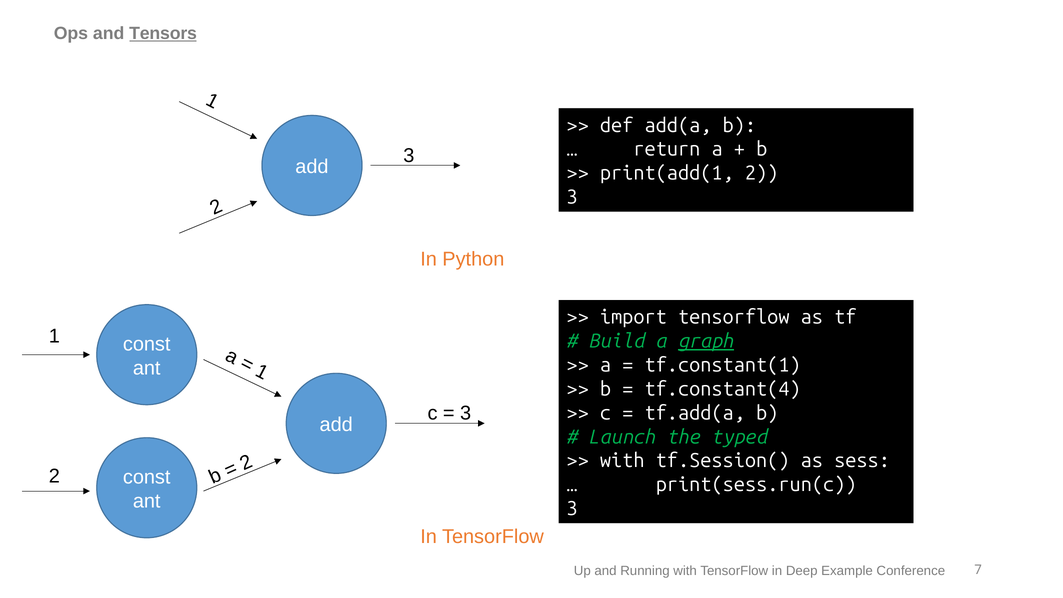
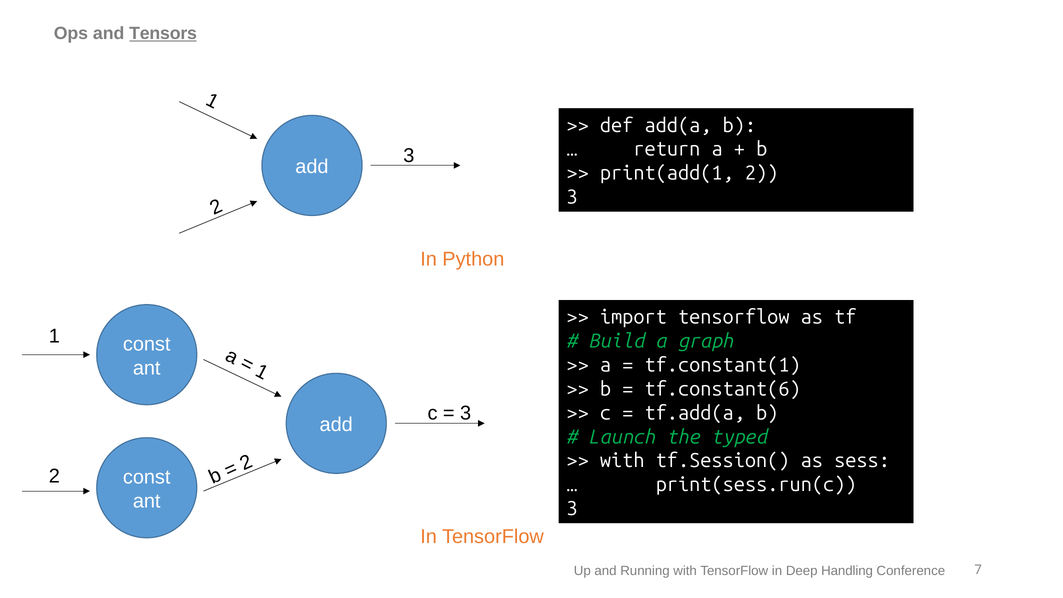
graph underline: present -> none (706, 341)
tf.constant(4: tf.constant(4 -> tf.constant(6 (723, 389)
Example: Example -> Handling (847, 571)
